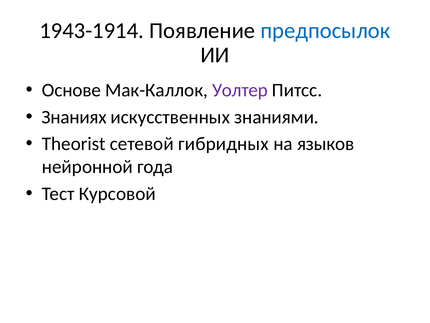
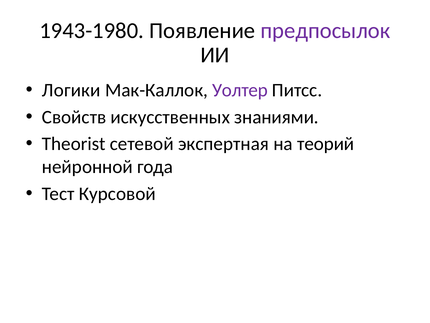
1943-1914: 1943-1914 -> 1943-1980 (92, 30)
предпосылок colour: blue -> purple (325, 30)
Основе: Основе -> Логики (71, 90)
Знаниях: Знаниях -> Свойств (74, 117)
гибридных: гибридных -> экспертная (224, 144)
языков: языков -> теорий (326, 144)
